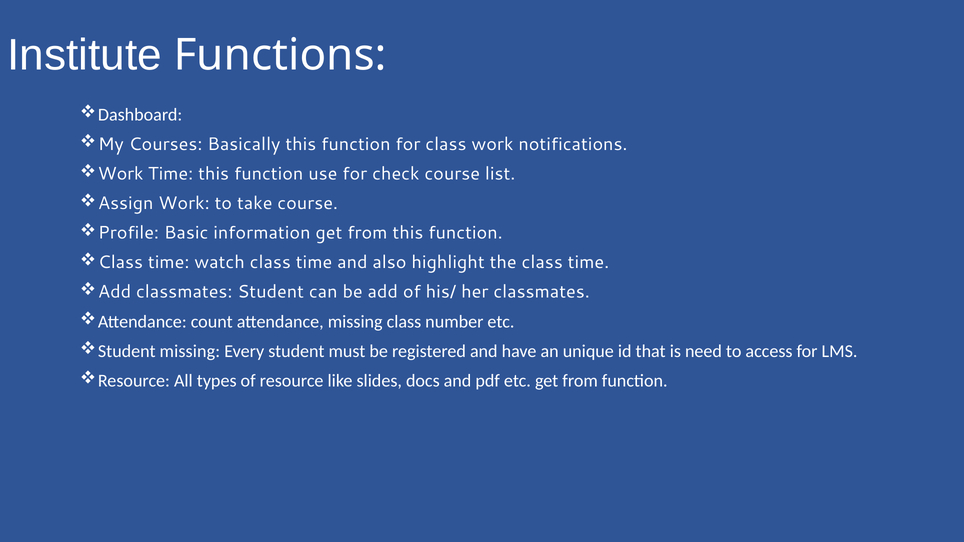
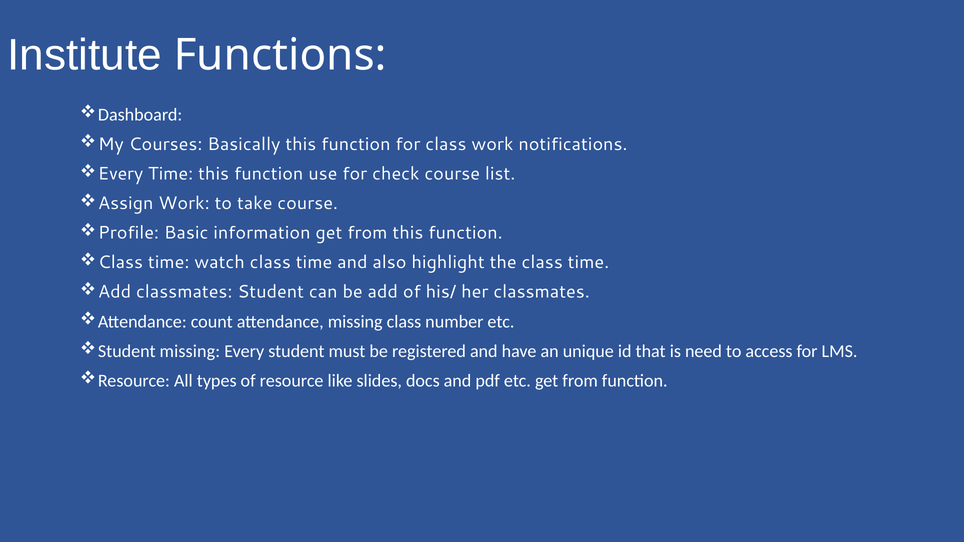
Work: Work -> Every (121, 174)
